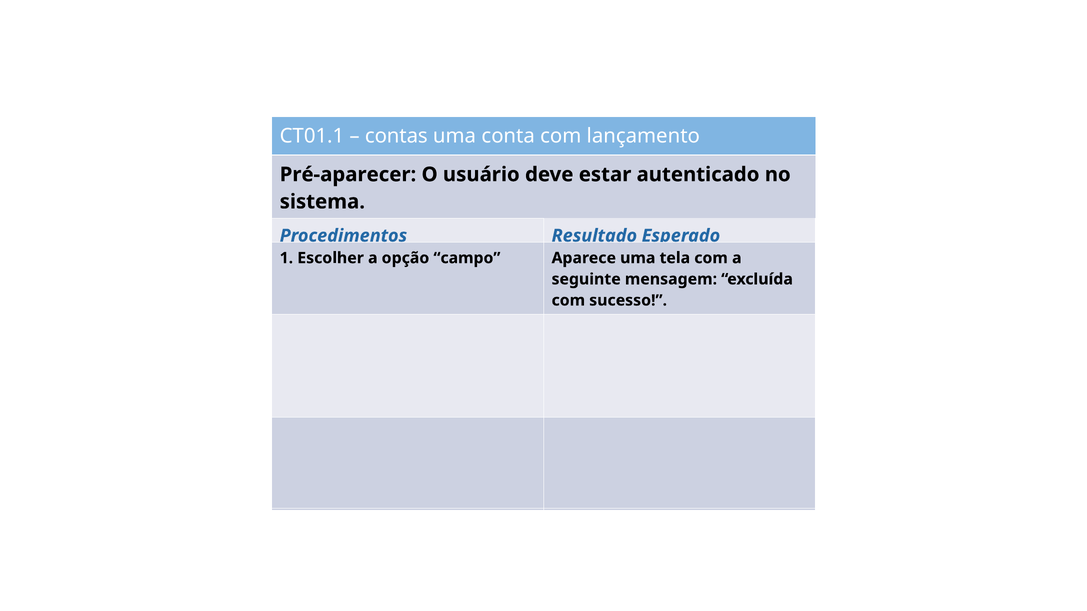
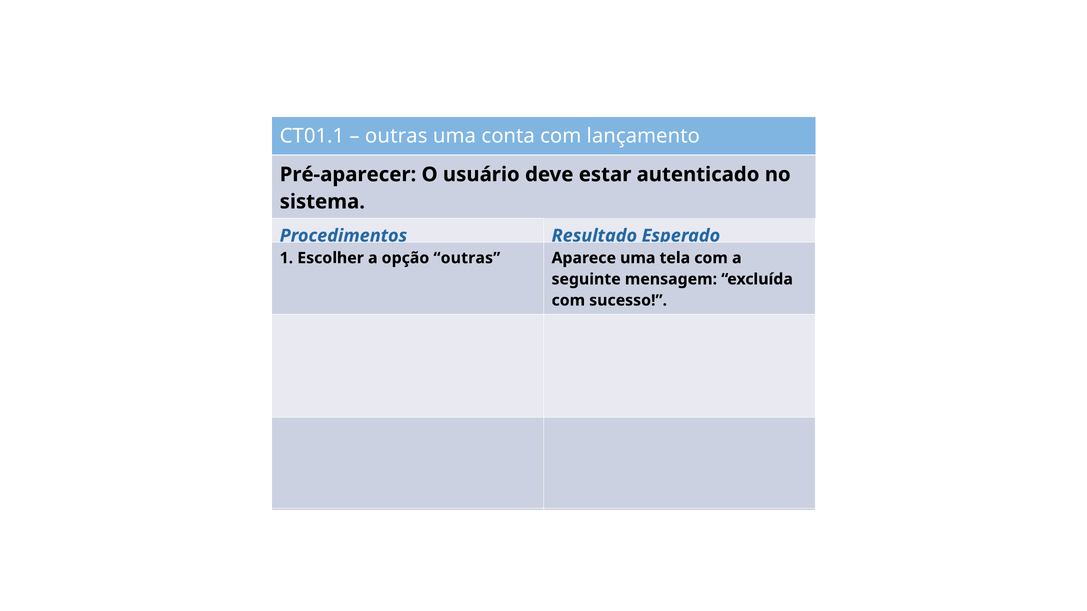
contas: contas -> outras (396, 136)
opção campo: campo -> outras (467, 258)
